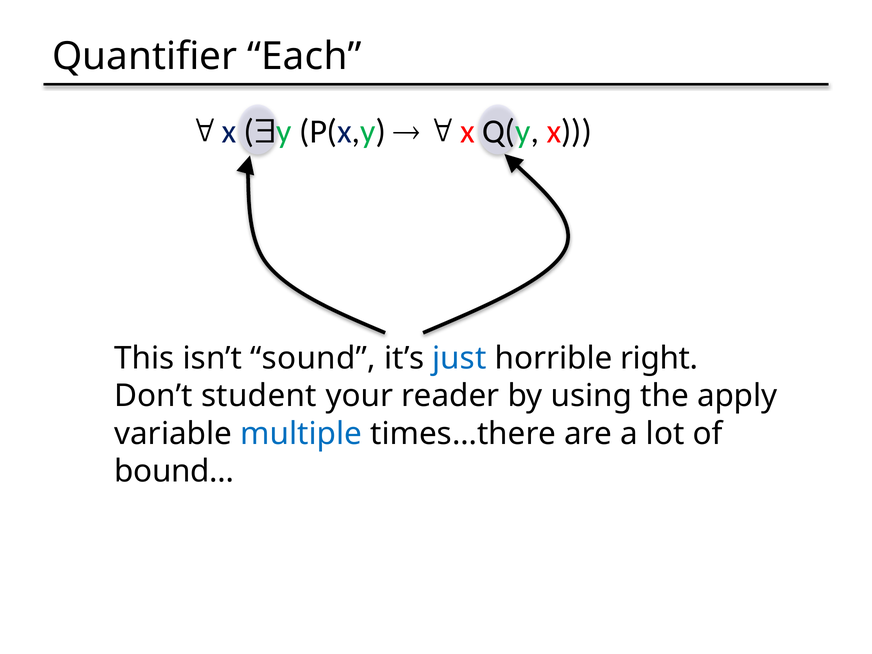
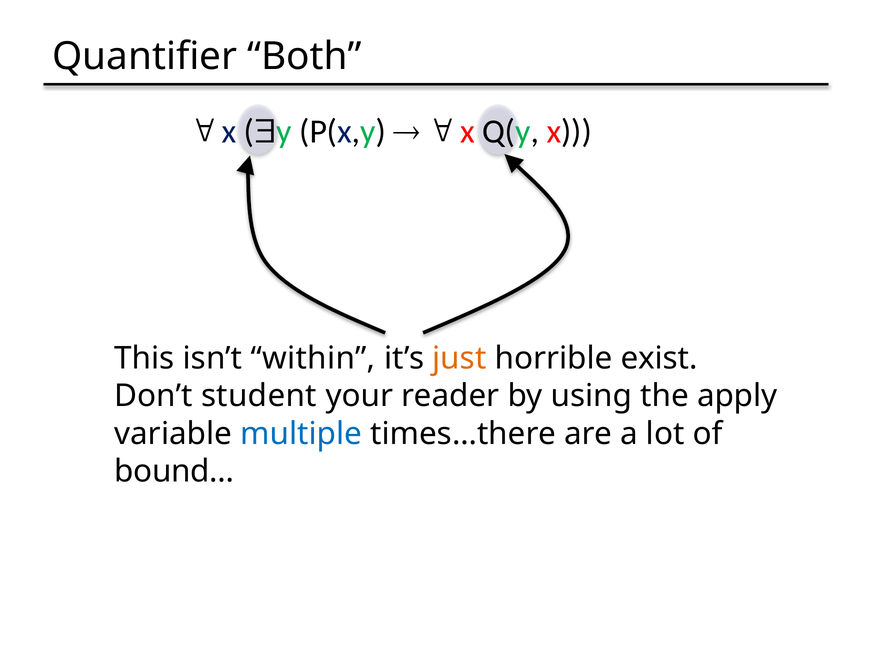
Each: Each -> Both (304, 56)
sound: sound -> within (313, 358)
just colour: blue -> orange (459, 358)
right: right -> exist (659, 358)
